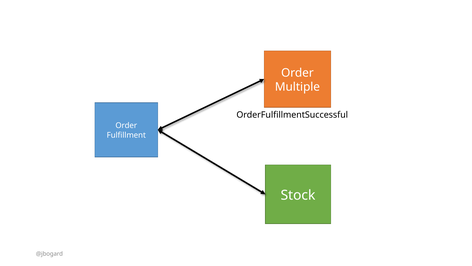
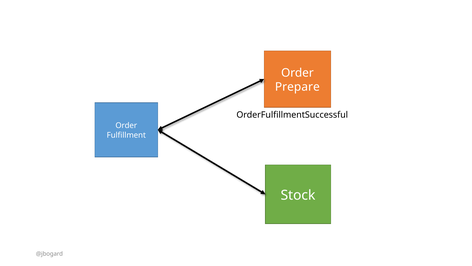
Multiple: Multiple -> Prepare (297, 87)
